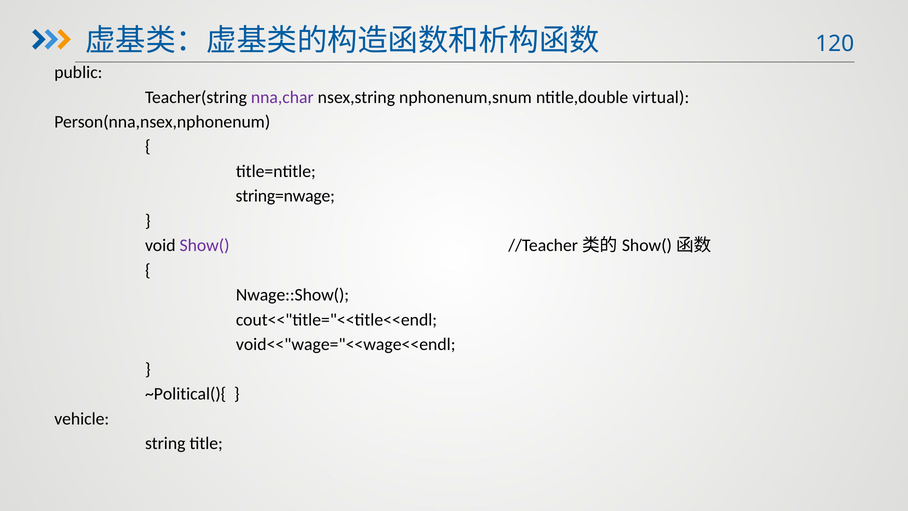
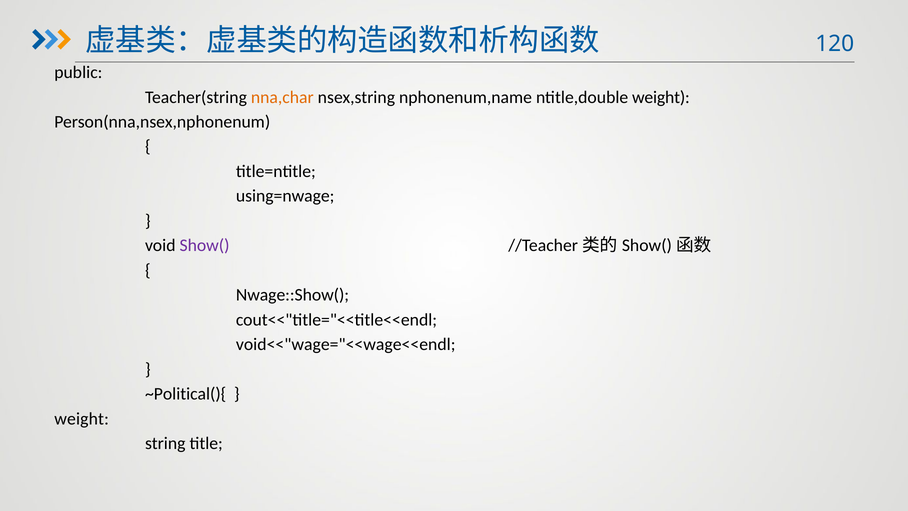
nna,char colour: purple -> orange (282, 97)
nphonenum,snum: nphonenum,snum -> nphonenum,name (465, 97)
ntitle,double virtual: virtual -> weight (661, 97)
string=nwage: string=nwage -> using=nwage (285, 196)
vehicle: vehicle -> weight (82, 419)
